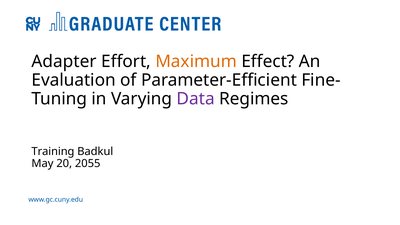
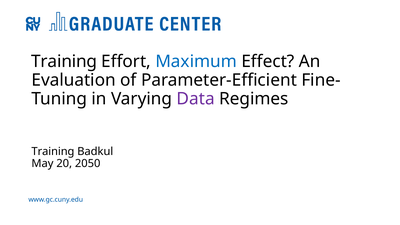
Adapter: Adapter -> Training (64, 62)
Maximum colour: orange -> blue (196, 62)
2055: 2055 -> 2050 (88, 163)
